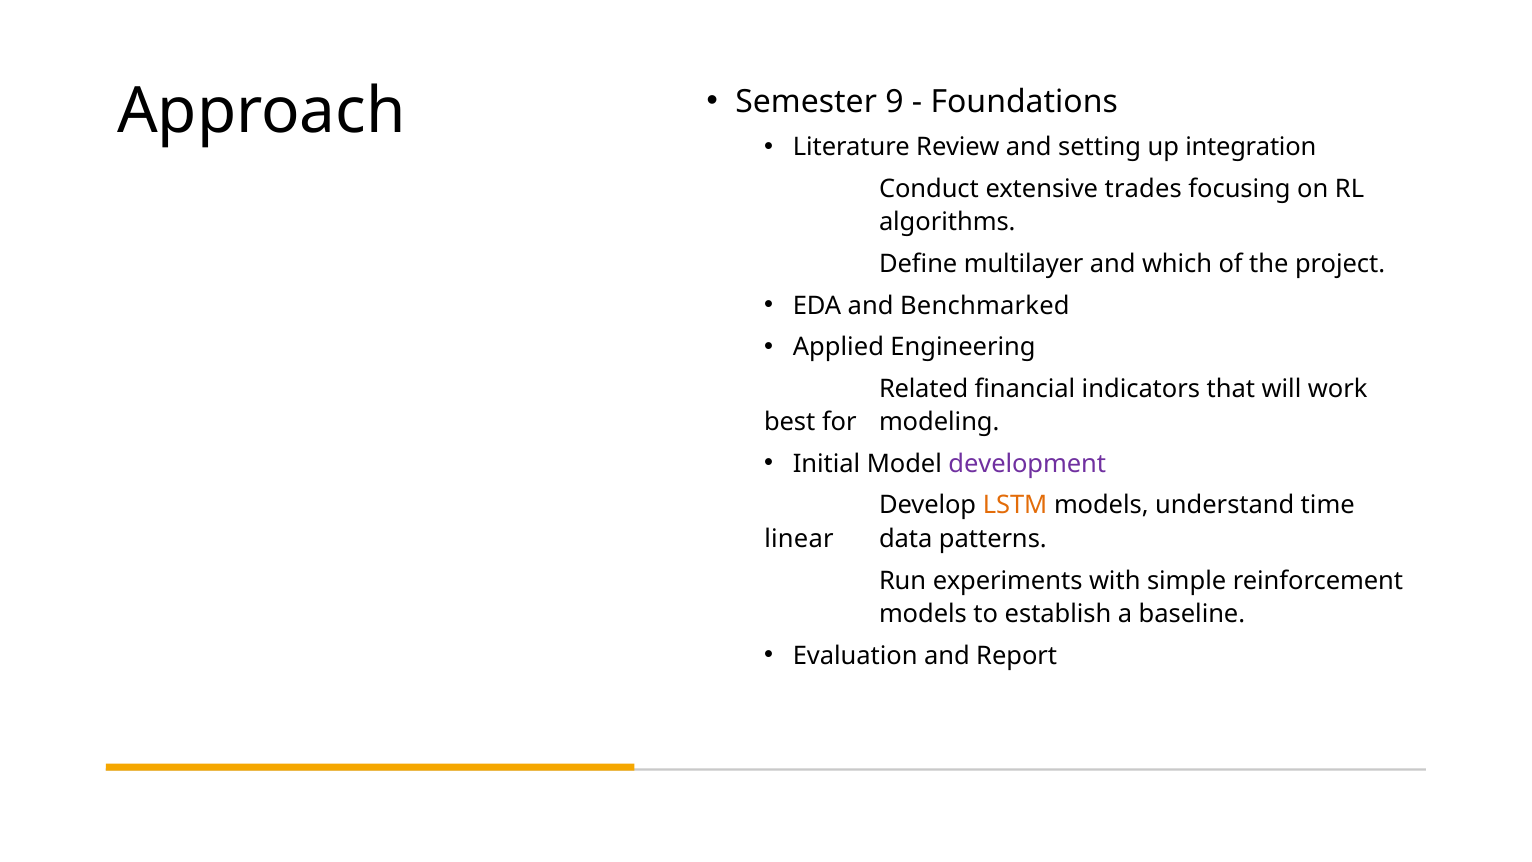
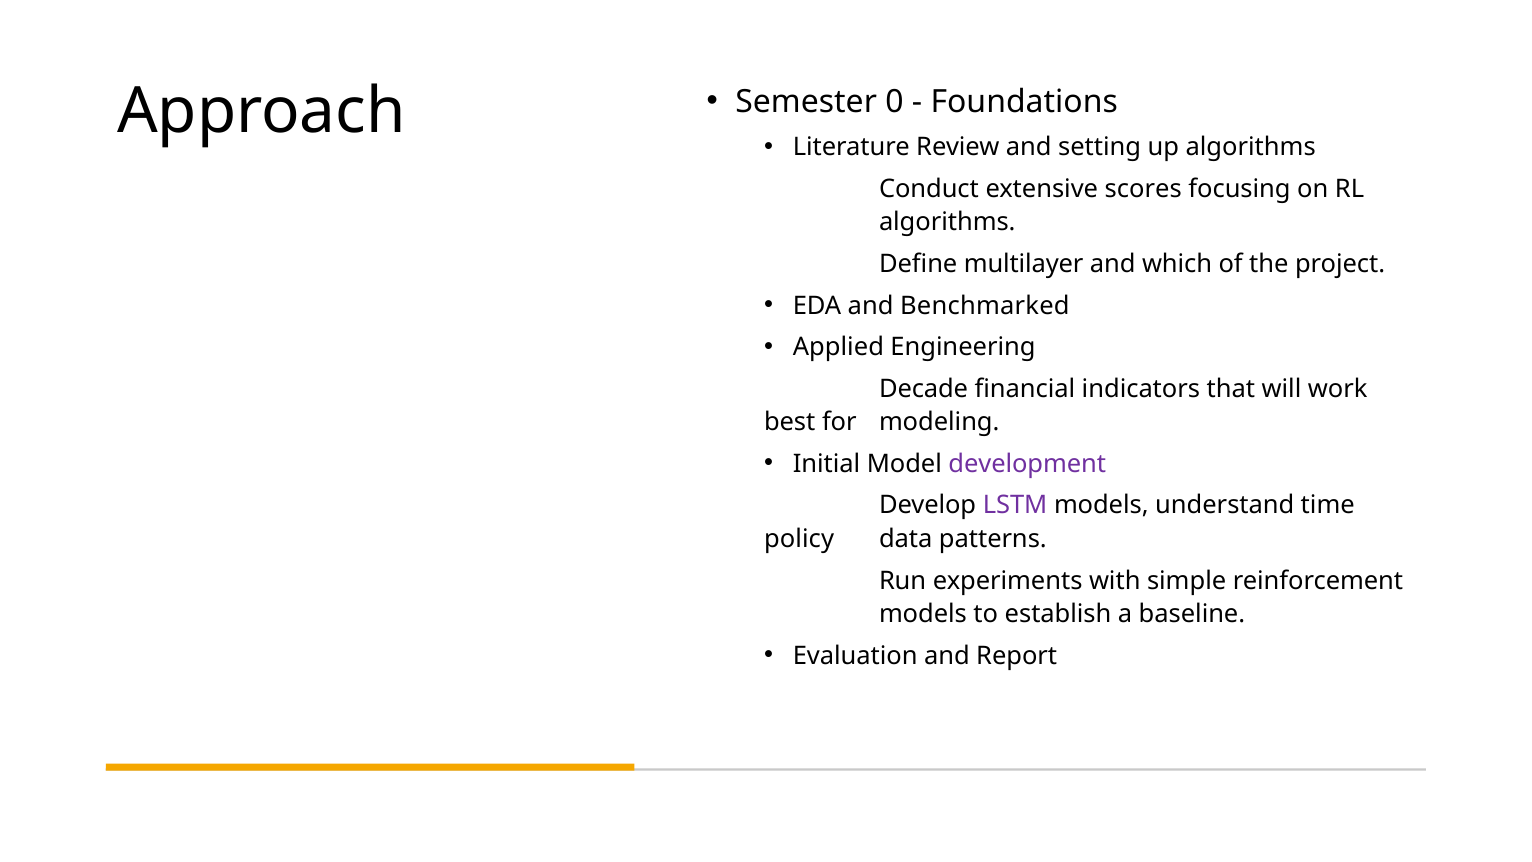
9: 9 -> 0 (895, 102)
up integration: integration -> algorithms (1251, 147)
trades: trades -> scores (1143, 189)
Related: Related -> Decade (924, 389)
LSTM colour: orange -> purple (1015, 505)
linear: linear -> policy (799, 539)
